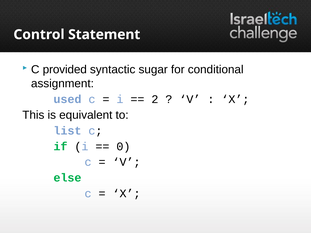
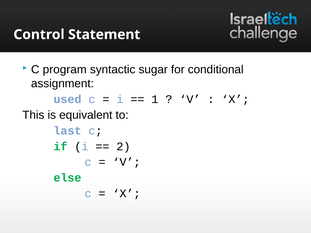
provided: provided -> program (65, 70)
2: 2 -> 1 (155, 99)
list: list -> last (67, 131)
0: 0 -> 2 (123, 147)
